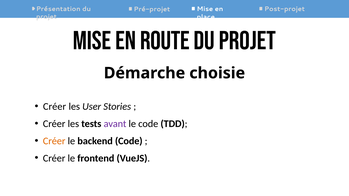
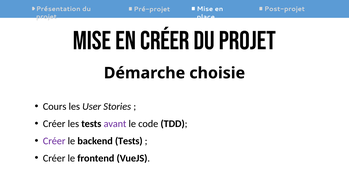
en route: route -> créer (165, 41)
Créer: Créer -> Cours (55, 107)
Créer colour: orange -> purple (54, 141)
backend Code: Code -> Tests (129, 141)
